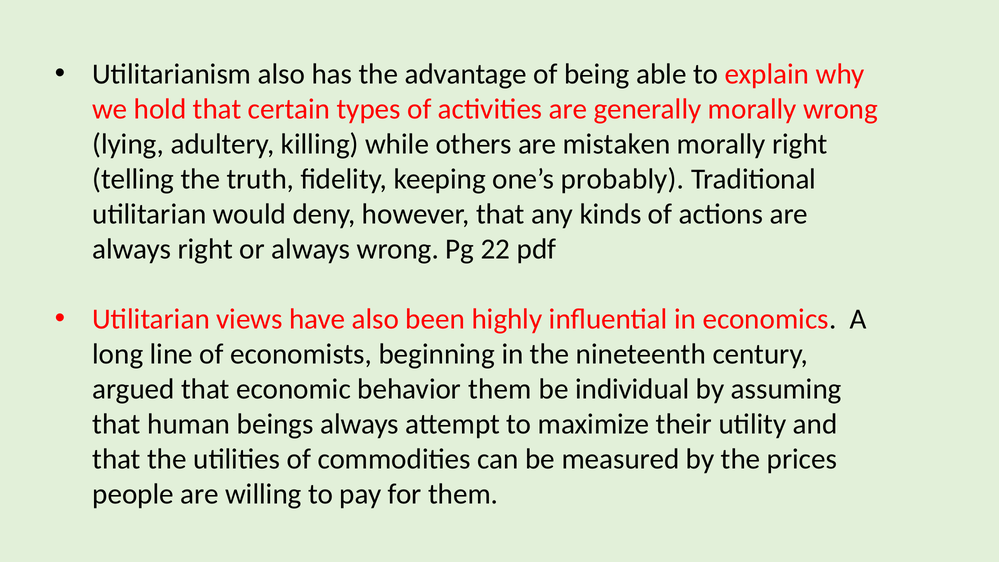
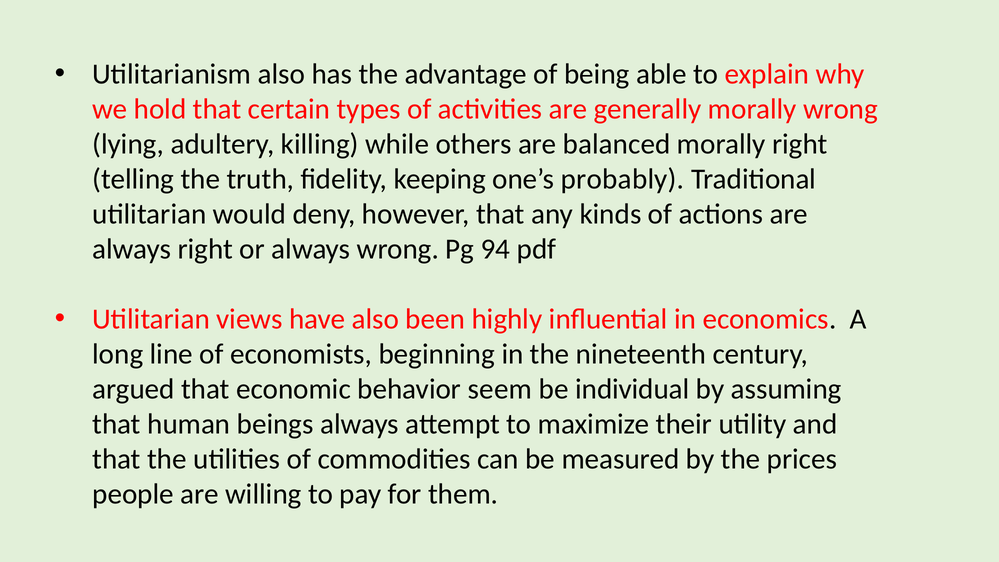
mistaken: mistaken -> balanced (617, 144)
22: 22 -> 94 (495, 249)
behavior them: them -> seem (500, 389)
